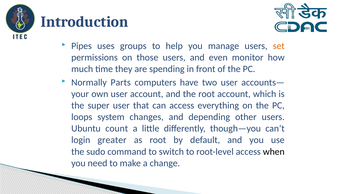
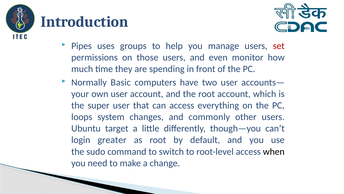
set colour: orange -> red (279, 46)
Parts: Parts -> Basic (121, 82)
depending: depending -> commonly (209, 117)
count: count -> target (117, 128)
